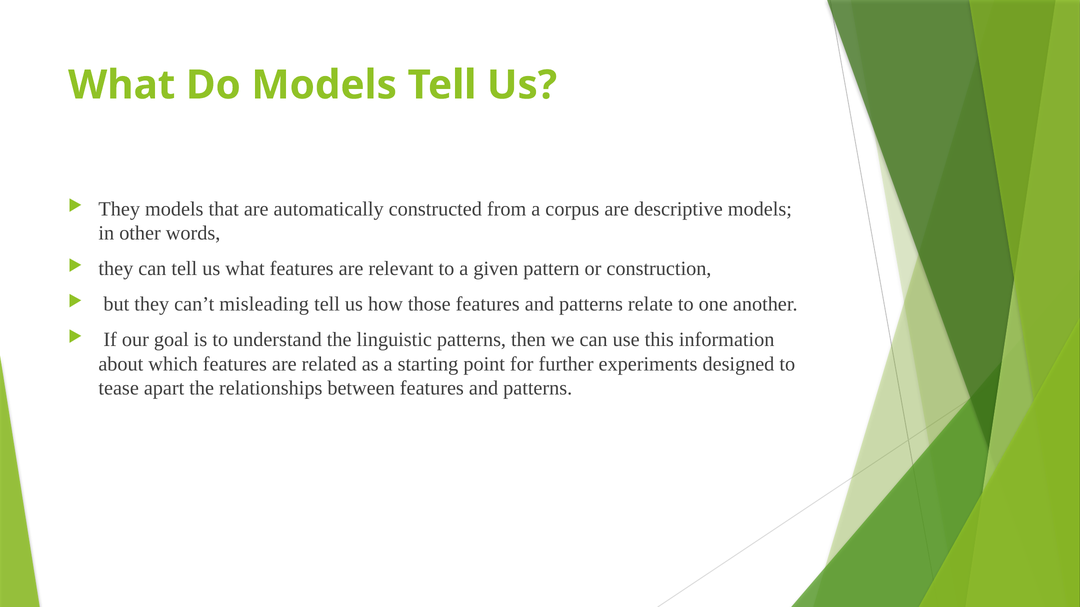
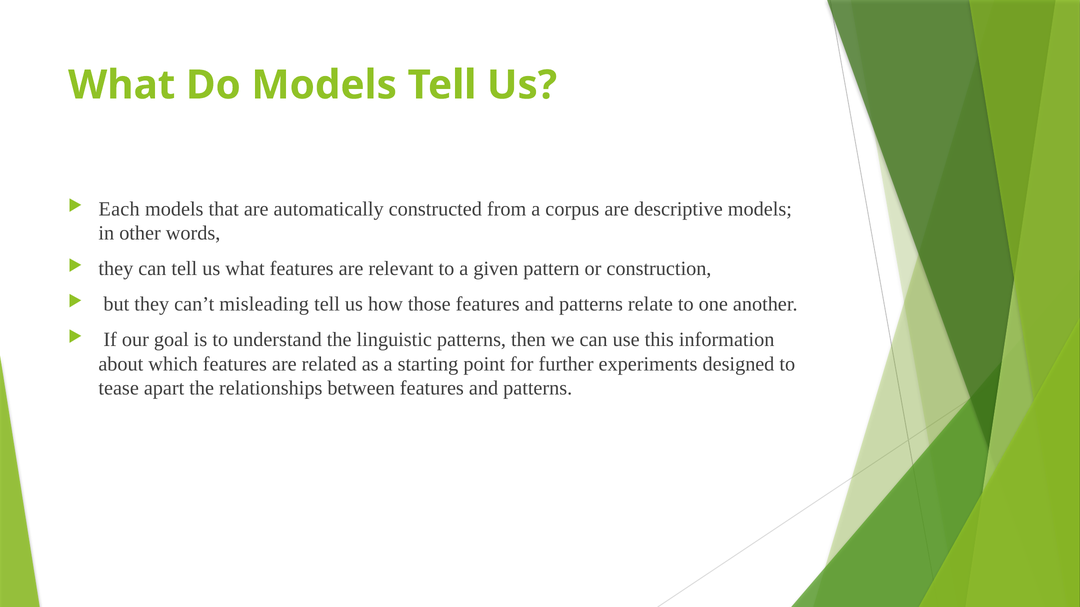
They: They -> Each (119, 209)
